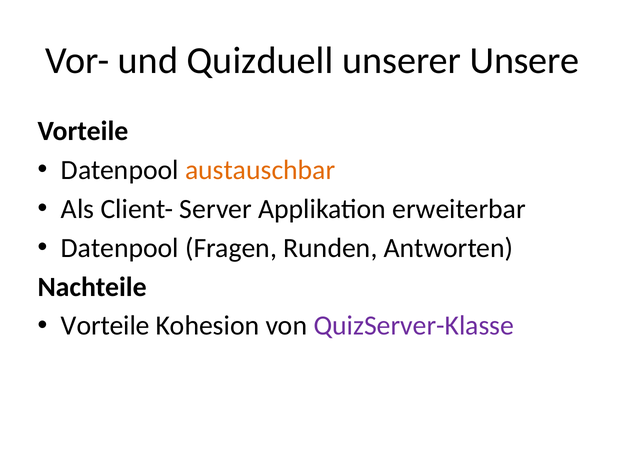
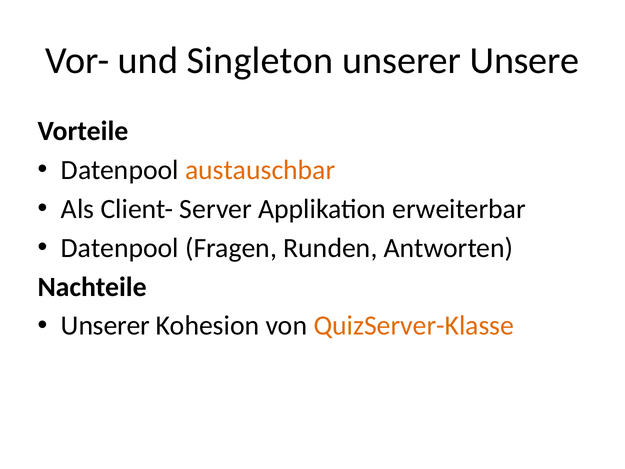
Quizduell: Quizduell -> Singleton (260, 61)
Vorteile: Vorteile -> Unserer (105, 326)
QuizServer-Klasse colour: purple -> orange (414, 326)
